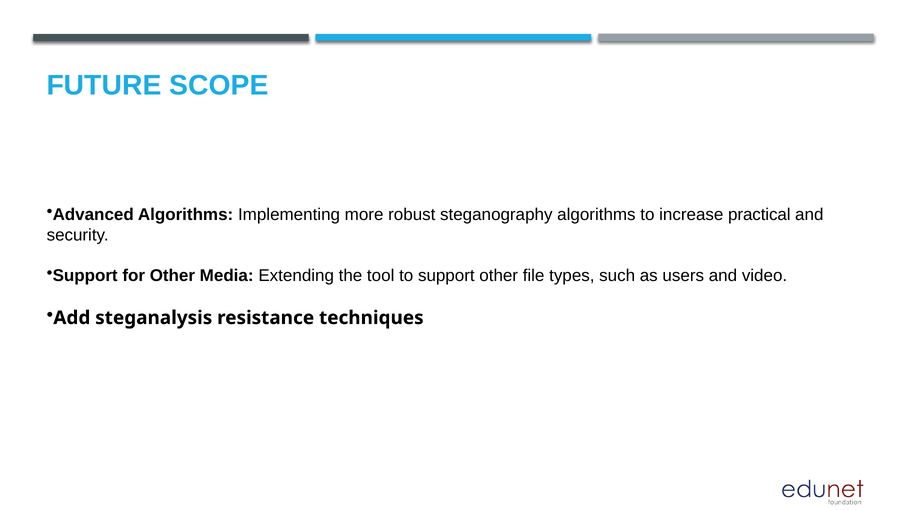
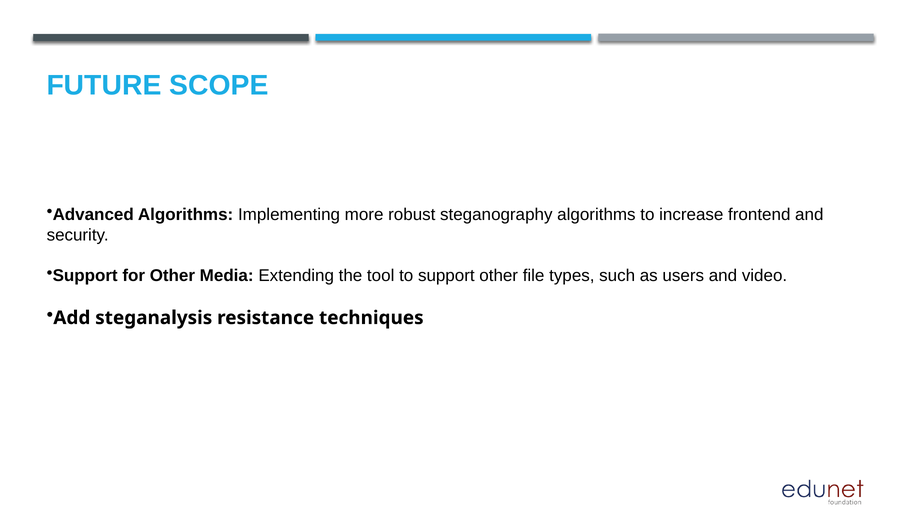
practical: practical -> frontend (759, 215)
